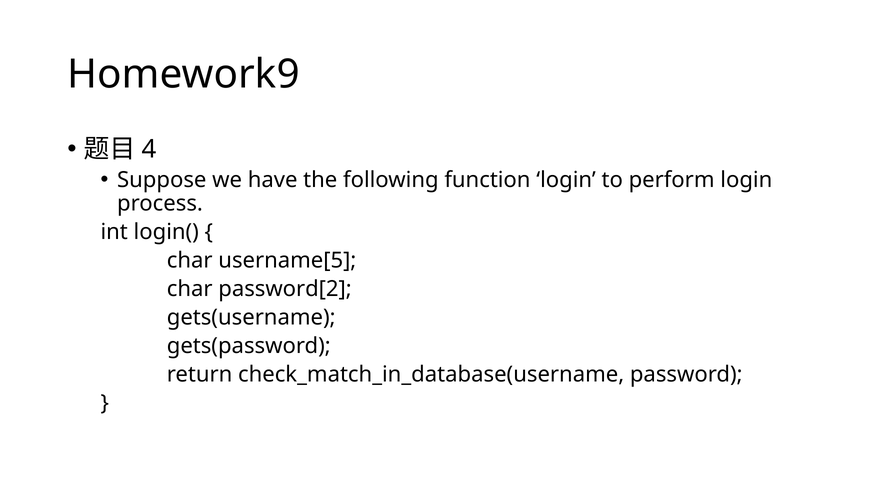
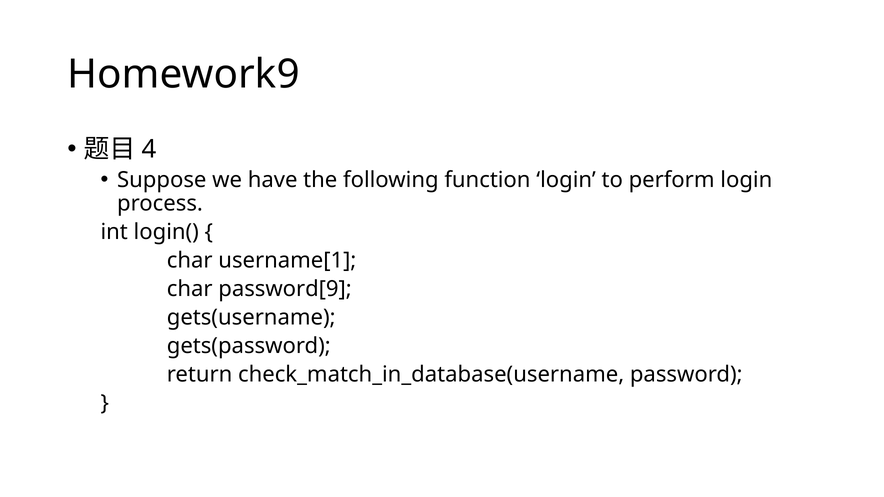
username[5: username[5 -> username[1 (287, 261)
password[2: password[2 -> password[9 (285, 289)
